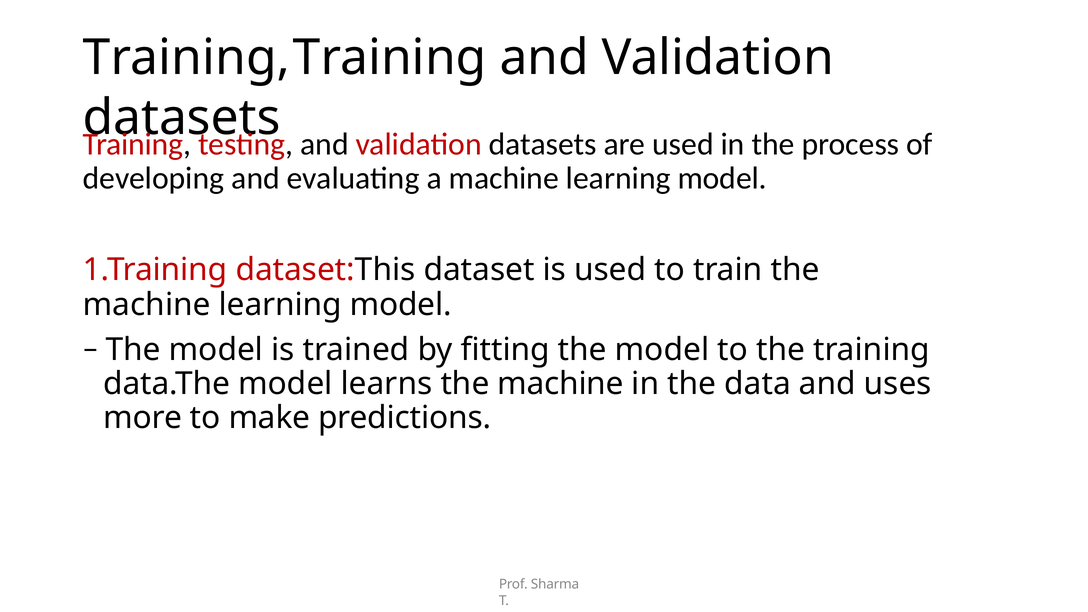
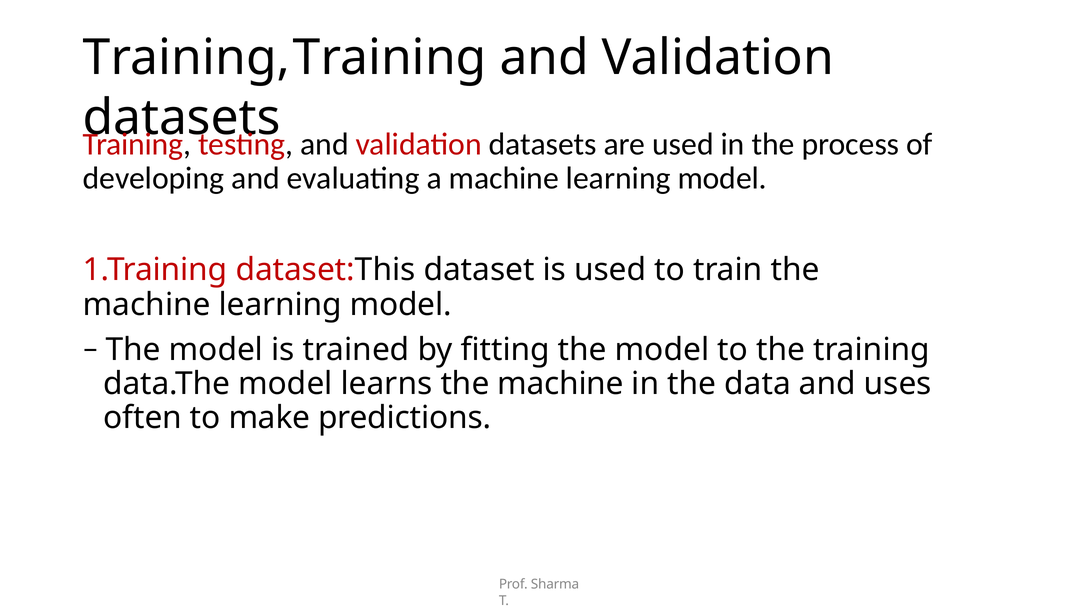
more: more -> often (143, 418)
